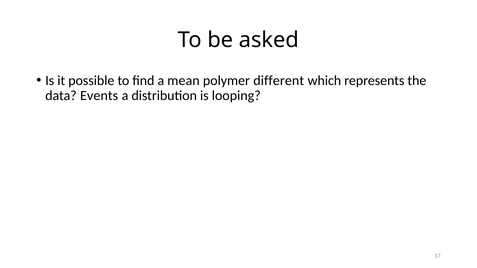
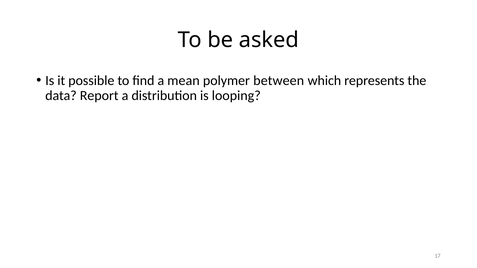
different: different -> between (279, 81)
Events: Events -> Report (99, 96)
